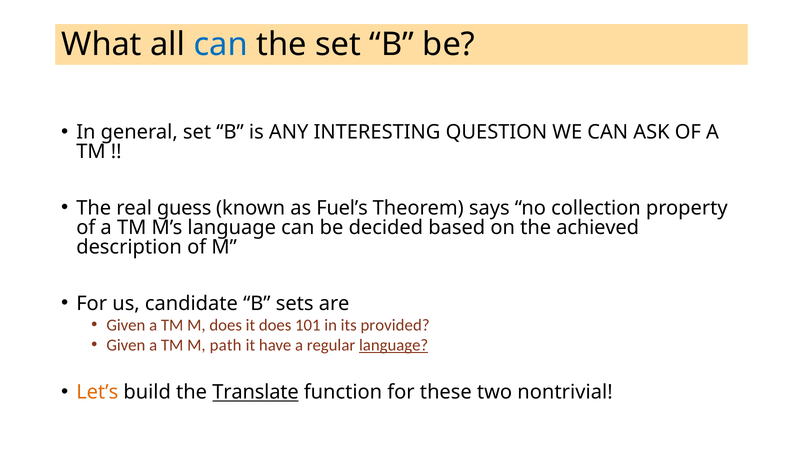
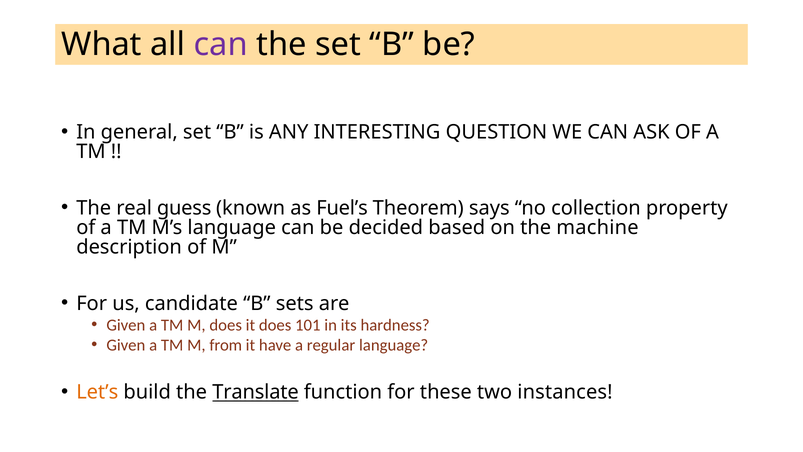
can colour: blue -> purple (221, 44)
achieved: achieved -> machine (597, 227)
provided: provided -> hardness (395, 325)
path: path -> from (226, 345)
language underline: present -> none (394, 345)
nontrivial: nontrivial -> instances (565, 392)
